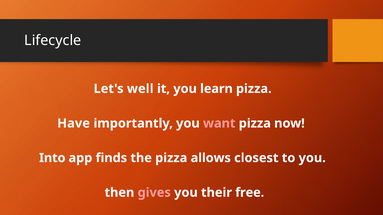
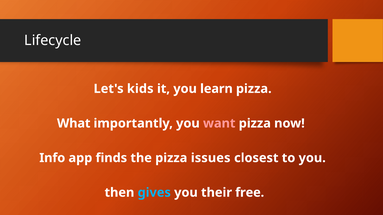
well: well -> kids (140, 89)
Have: Have -> What (74, 124)
Into: Into -> Info (52, 158)
allows: allows -> issues (211, 158)
gives colour: pink -> light blue (154, 193)
